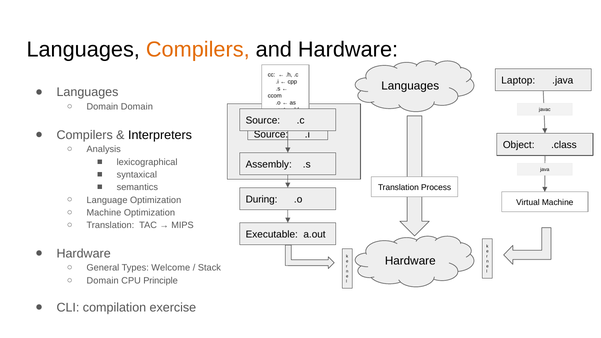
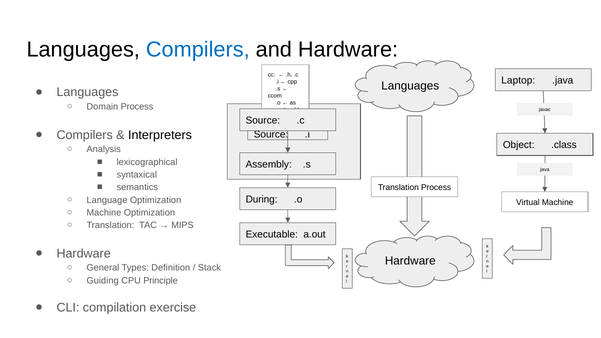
Compilers colour: orange -> blue (198, 50)
Domain Domain: Domain -> Process (137, 107)
Welcome: Welcome -> Definition (171, 268)
Domain: Domain -> Guiding (103, 281)
